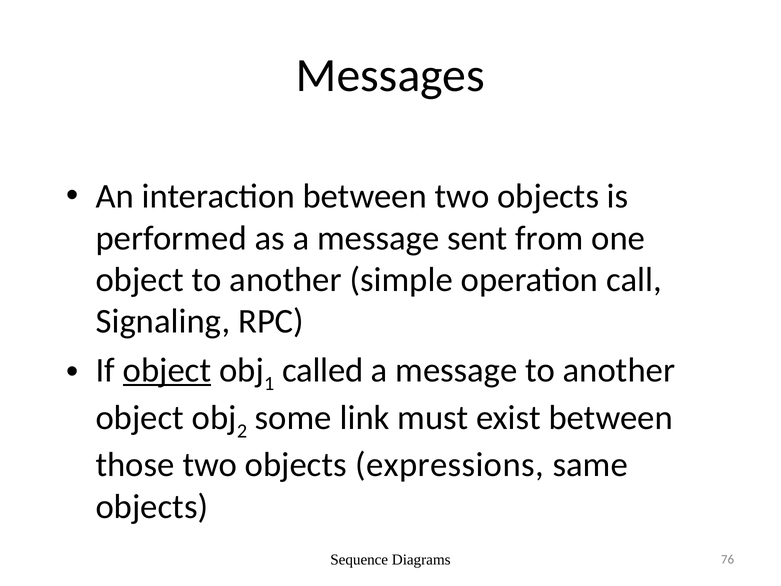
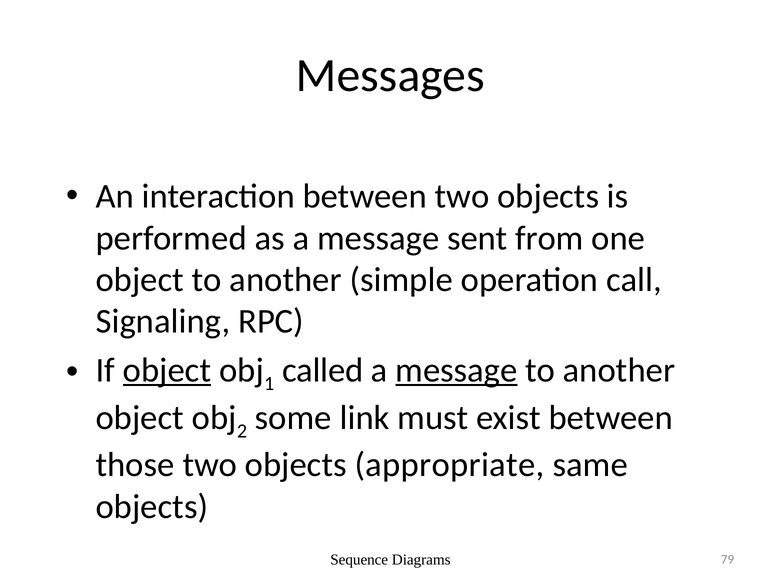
message underline: none -> present (456, 370)
expressions: expressions -> appropriate (450, 465)
76: 76 -> 79 (728, 559)
